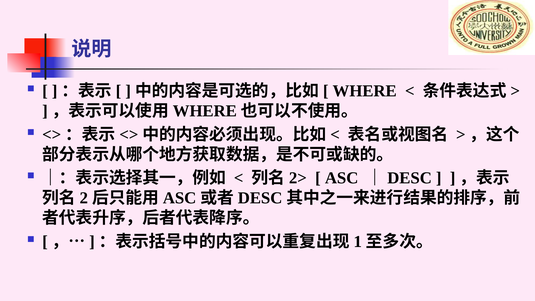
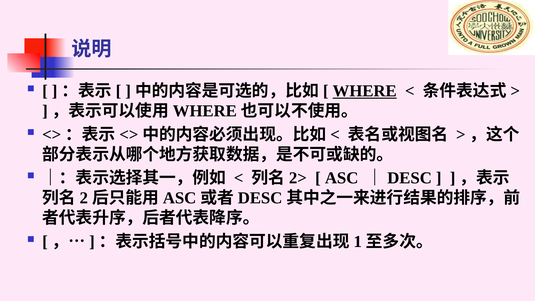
WHERE underline: none -> present (365, 91)
